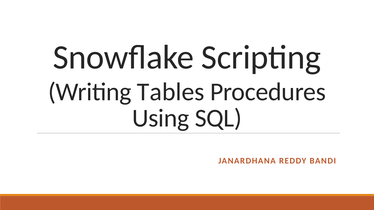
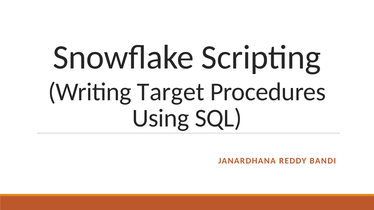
Tables: Tables -> Target (171, 92)
